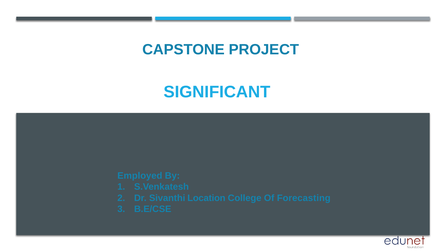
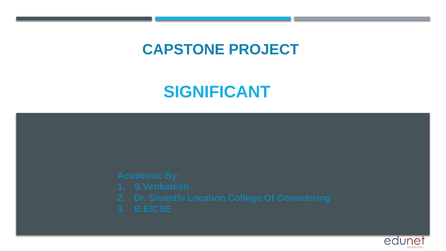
Employed: Employed -> Academic (140, 176)
Forecasting: Forecasting -> Considering (304, 198)
